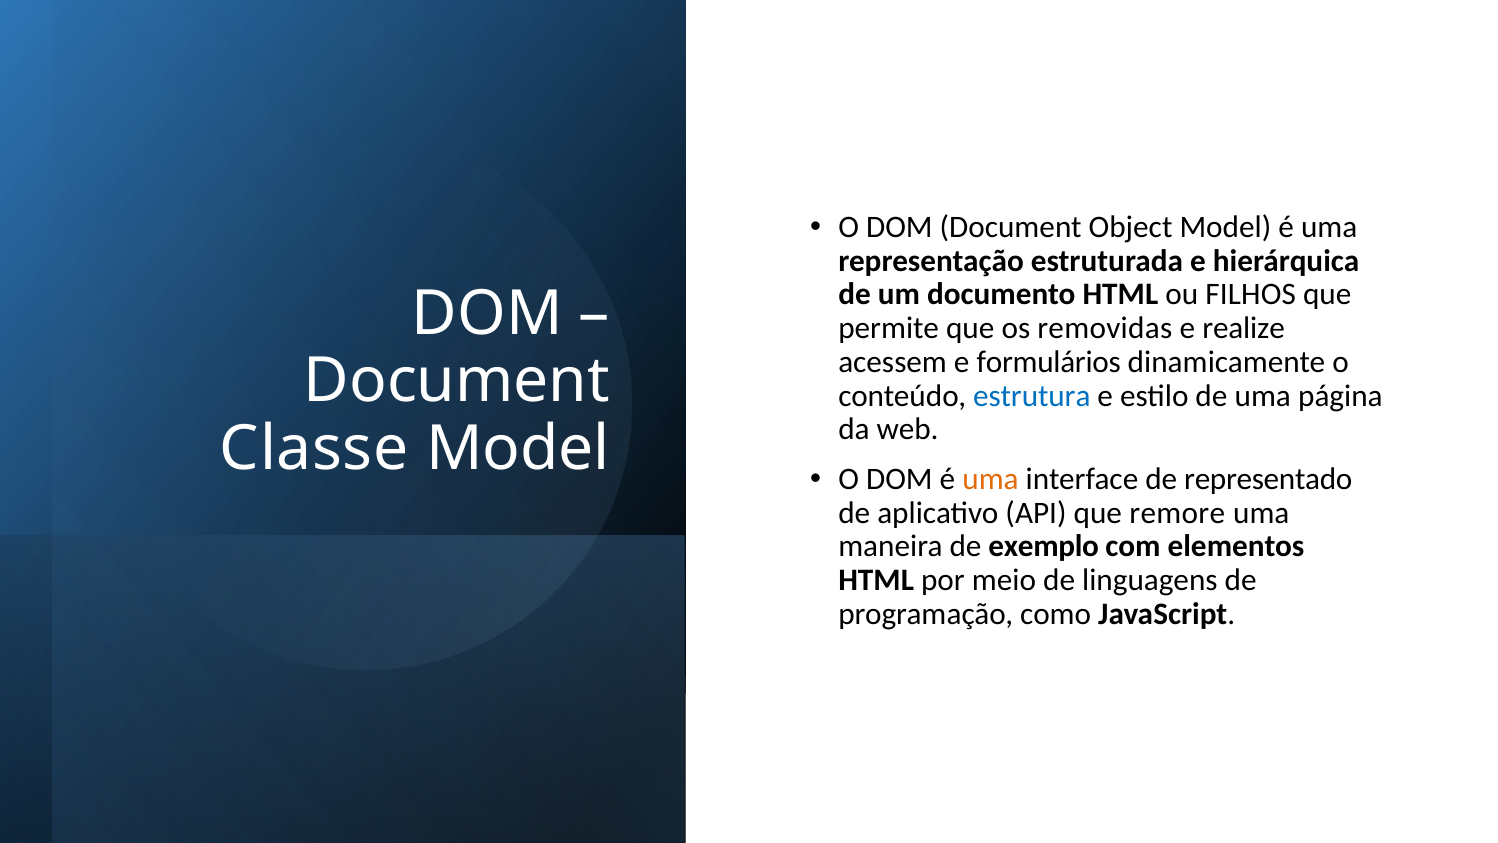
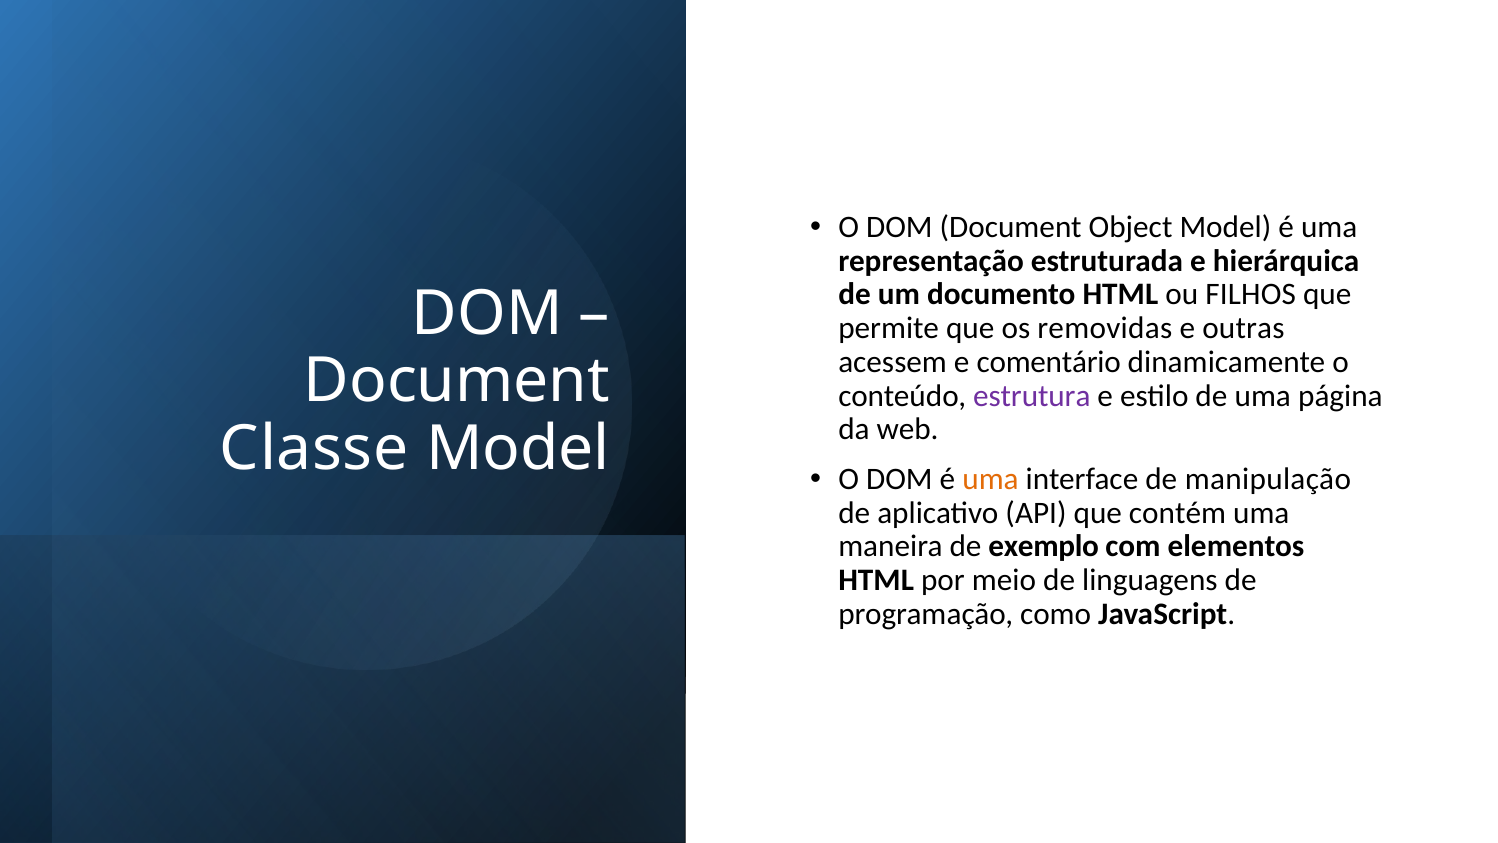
realize: realize -> outras (1243, 328)
formulários: formulários -> comentário (1049, 362)
estrutura colour: blue -> purple (1032, 396)
representado: representado -> manipulação (1268, 479)
remore: remore -> contém (1177, 513)
